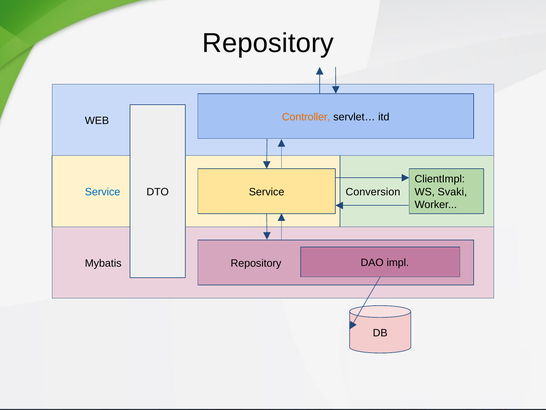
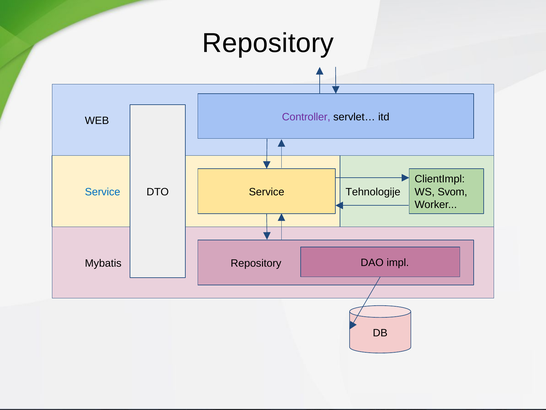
Controller colour: orange -> purple (306, 117)
Conversion: Conversion -> Tehnologije (373, 192)
Svaki: Svaki -> Svom (452, 192)
